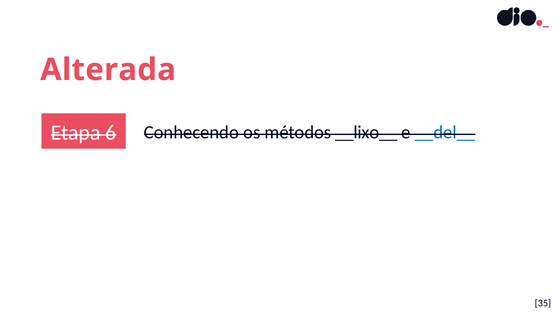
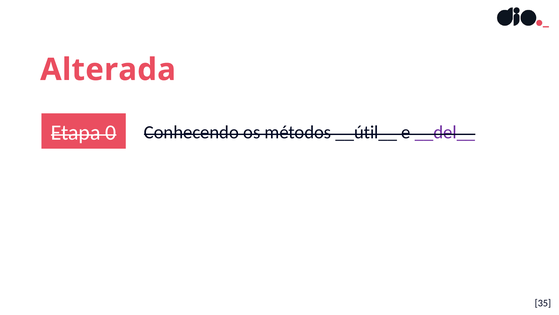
6: 6 -> 0 (111, 132)
__lixo__: __lixo__ -> __útil__ (366, 132)
__del__ colour: blue -> purple (445, 132)
